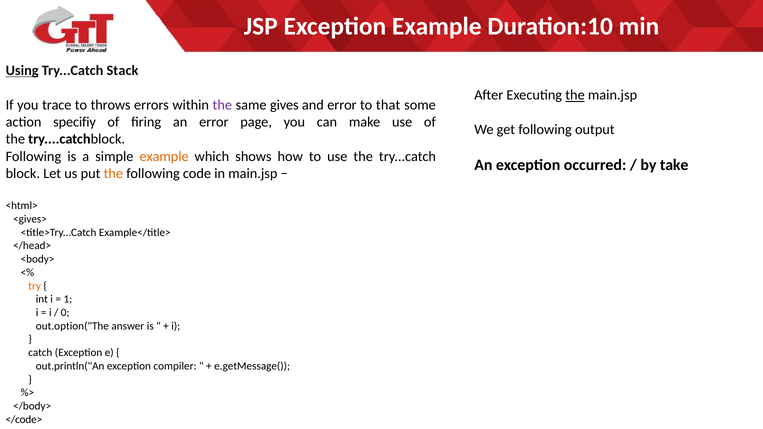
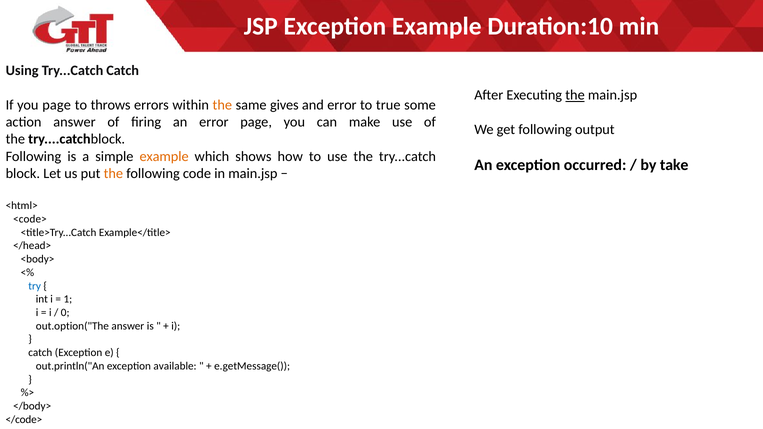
Using underline: present -> none (22, 71)
Try...Catch Stack: Stack -> Catch (123, 71)
you trace: trace -> page (57, 105)
the colour: purple -> orange (222, 105)
that: that -> true (388, 105)
action specifiy: specifiy -> answer (74, 122)
<gives>: <gives> -> <code> (30, 219)
try colour: orange -> blue (35, 286)
compiler: compiler -> available (175, 366)
